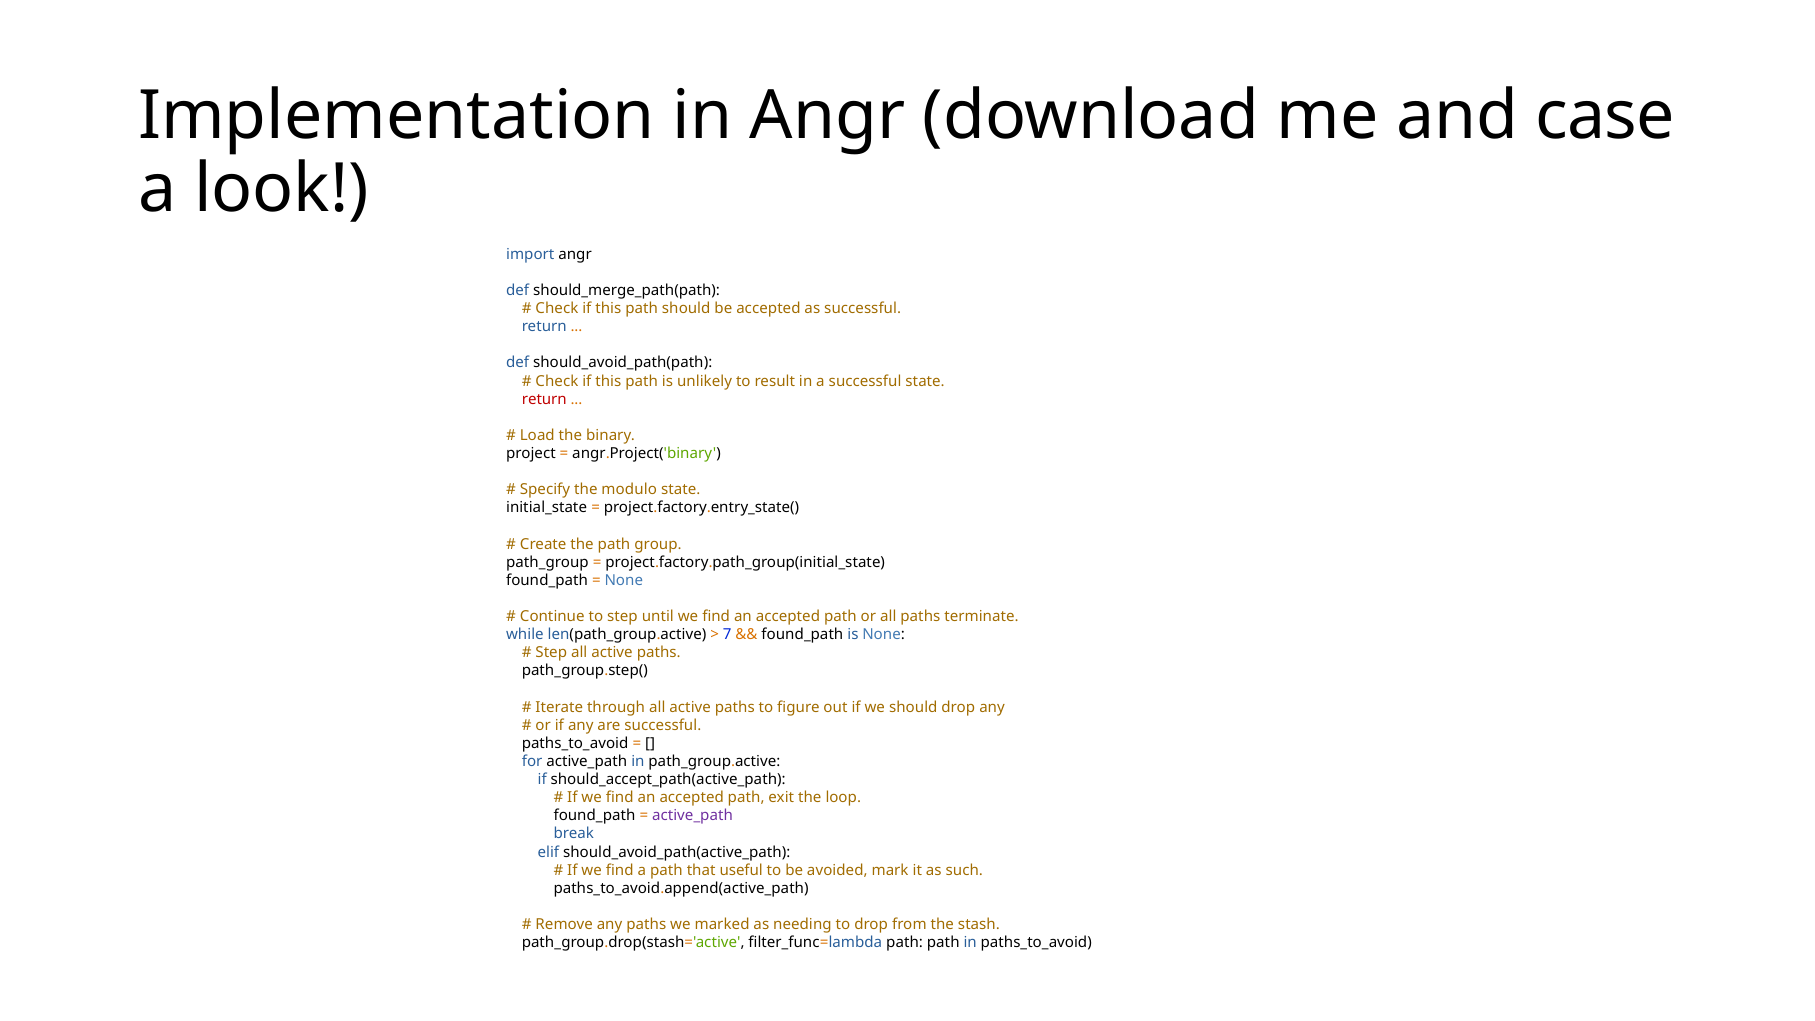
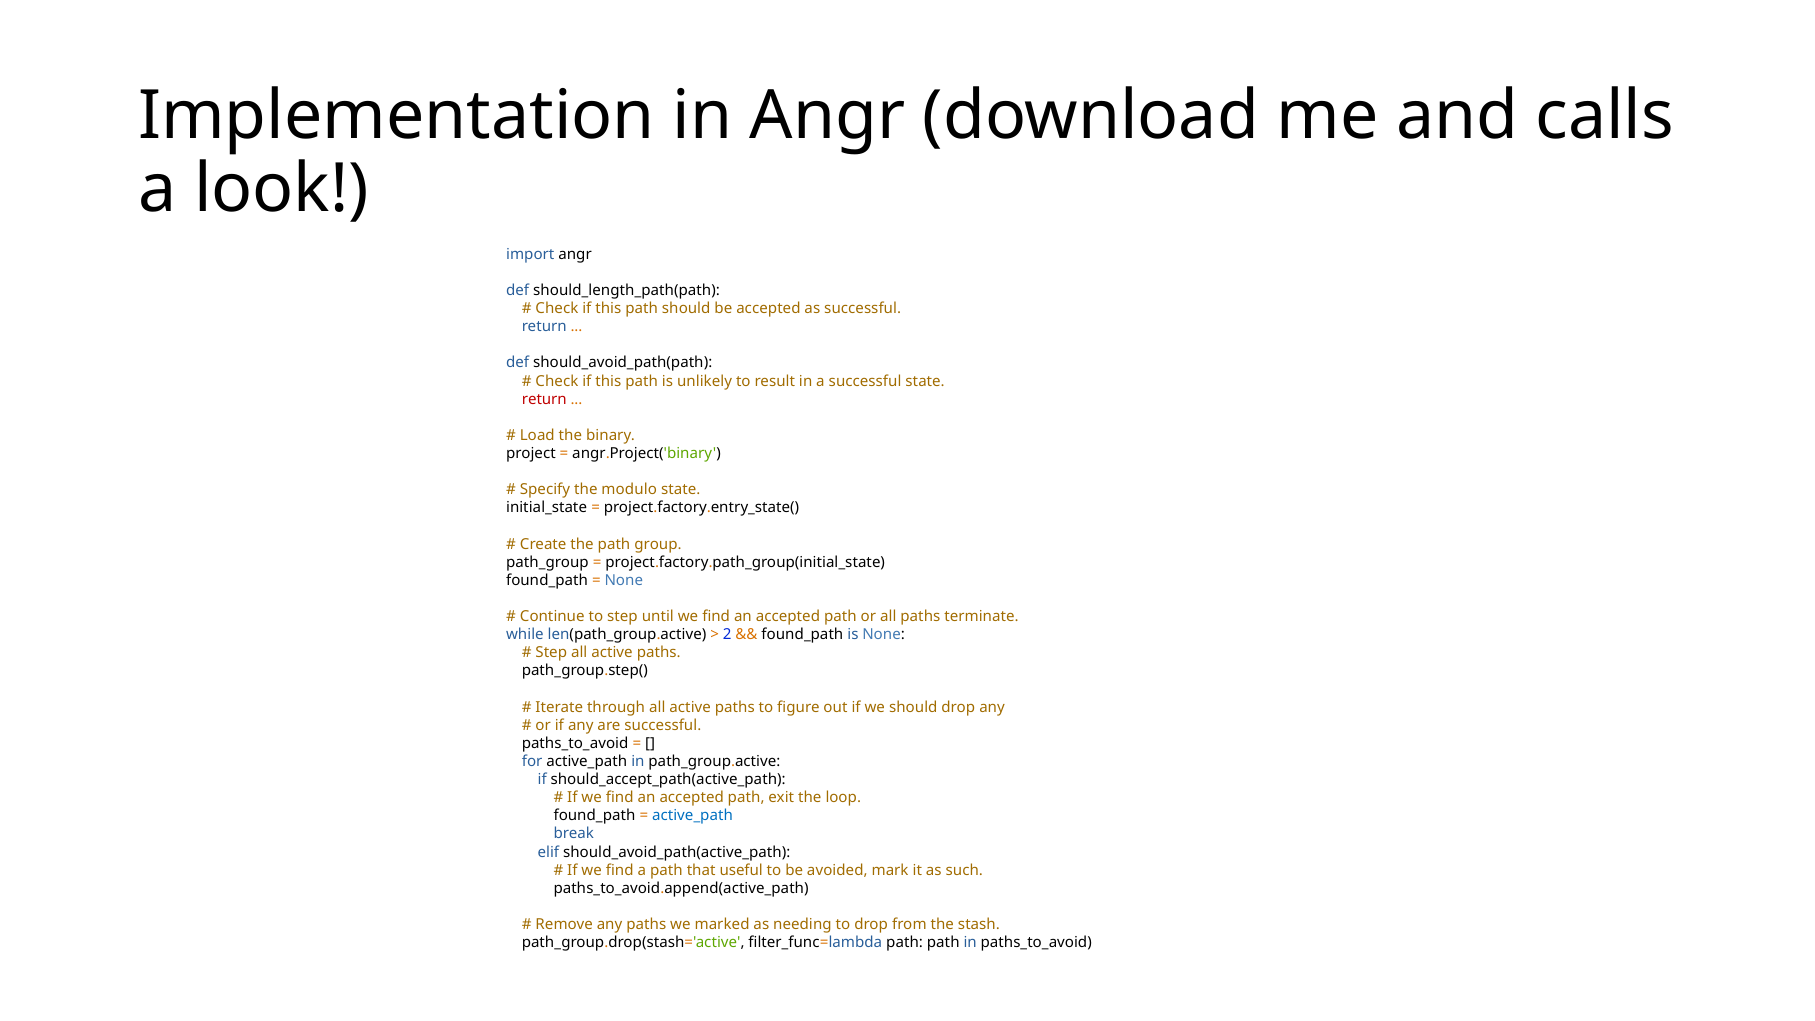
case: case -> calls (1605, 116)
should_merge_path(path: should_merge_path(path -> should_length_path(path (627, 290)
7: 7 -> 2 (727, 635)
active_path colour: purple -> blue (692, 816)
